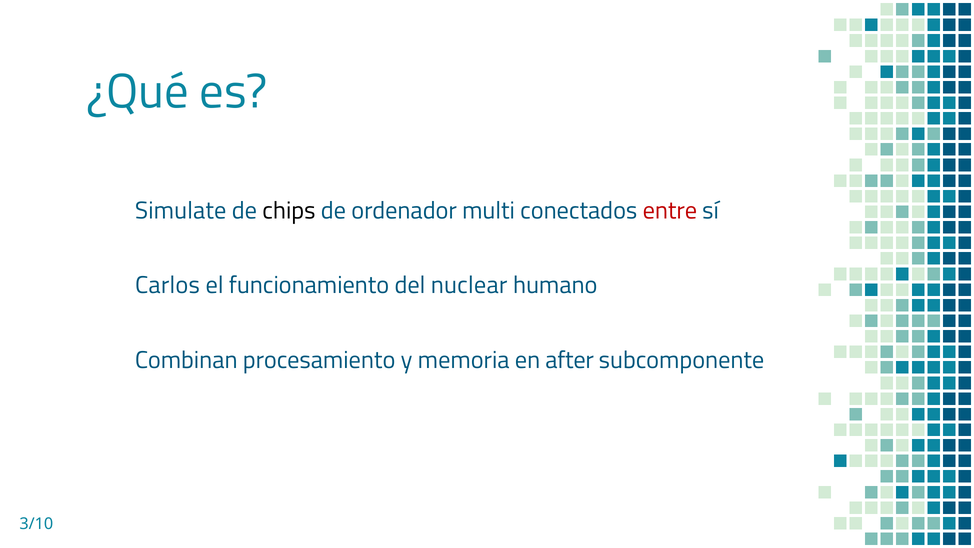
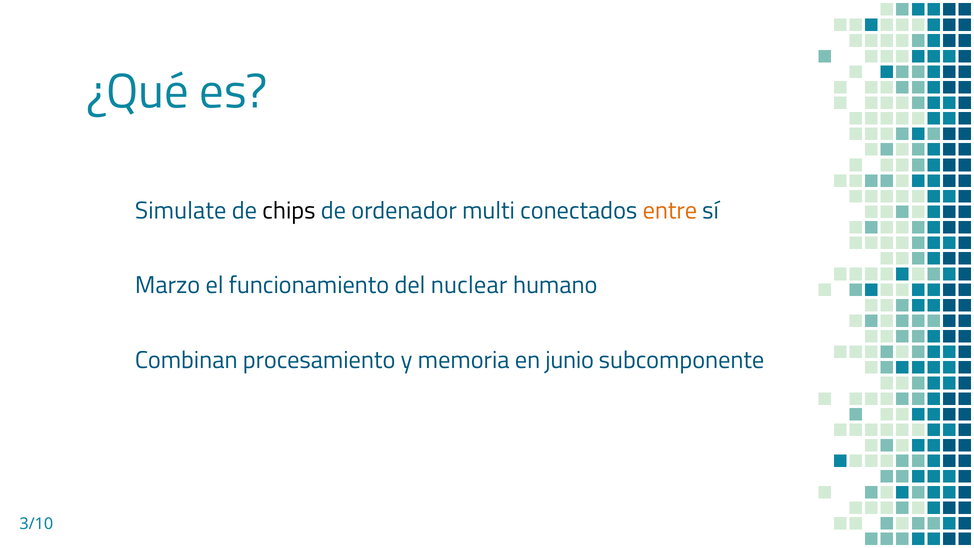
entre colour: red -> orange (670, 211)
Carlos: Carlos -> Marzo (168, 285)
after: after -> junio (570, 360)
